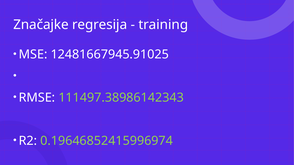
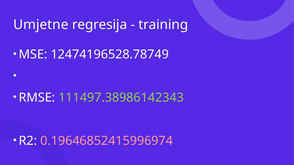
Značajke: Značajke -> Umjetne (41, 25)
12481667945.91025: 12481667945.91025 -> 12474196528.78749 (110, 55)
0.19646852415996974 colour: light green -> pink (107, 141)
